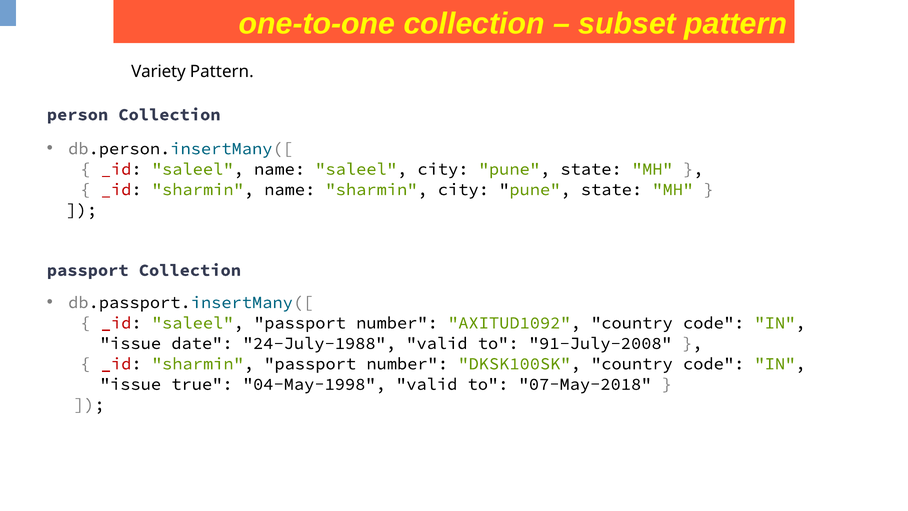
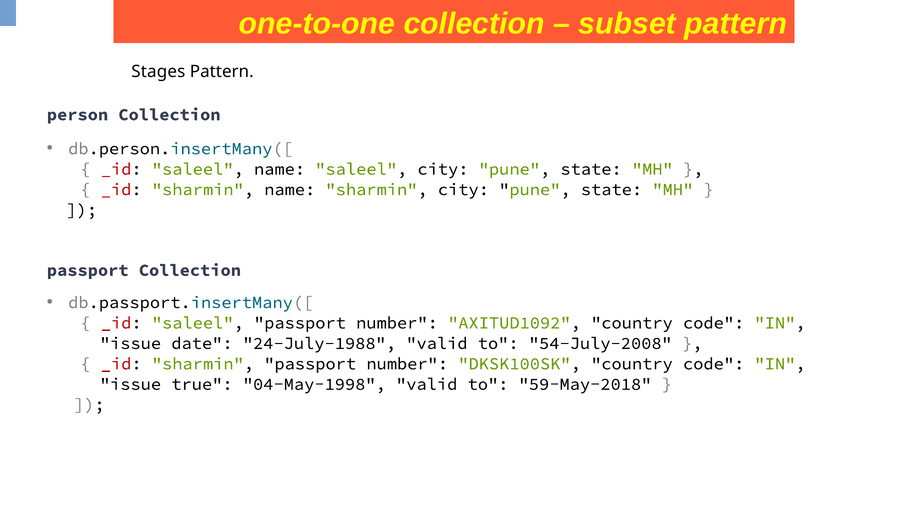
Variety: Variety -> Stages (158, 71)
91-July-2008: 91-July-2008 -> 54-July-2008 (600, 343)
07-May-2018: 07-May-2018 -> 59-May-2018 (585, 384)
